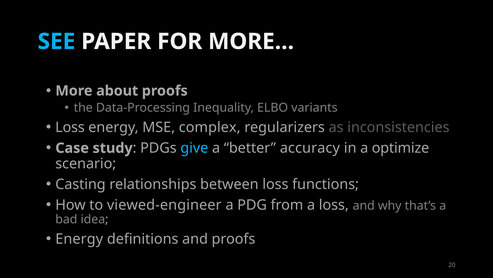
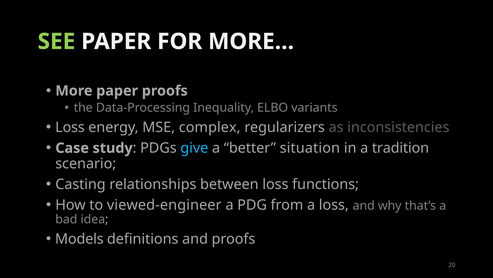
SEE colour: light blue -> light green (56, 41)
More about: about -> paper (117, 91)
accuracy: accuracy -> situation (310, 148)
optimize: optimize -> tradition (401, 148)
Energy: Energy -> Models (79, 238)
